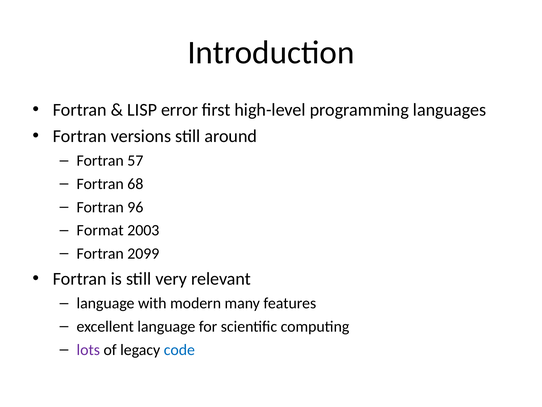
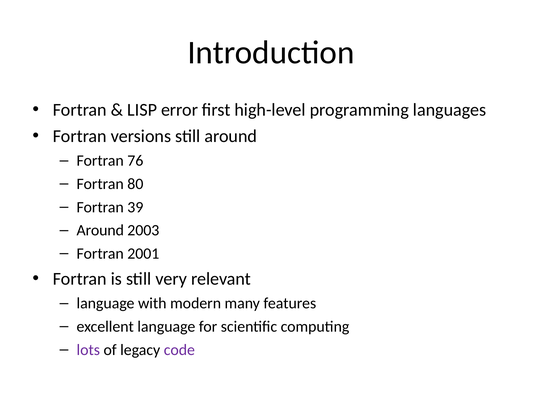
57: 57 -> 76 (135, 161)
68: 68 -> 80 (135, 184)
96: 96 -> 39 (135, 207)
Format: Format -> Around (100, 230)
2099: 2099 -> 2001 (143, 253)
code colour: blue -> purple (179, 349)
